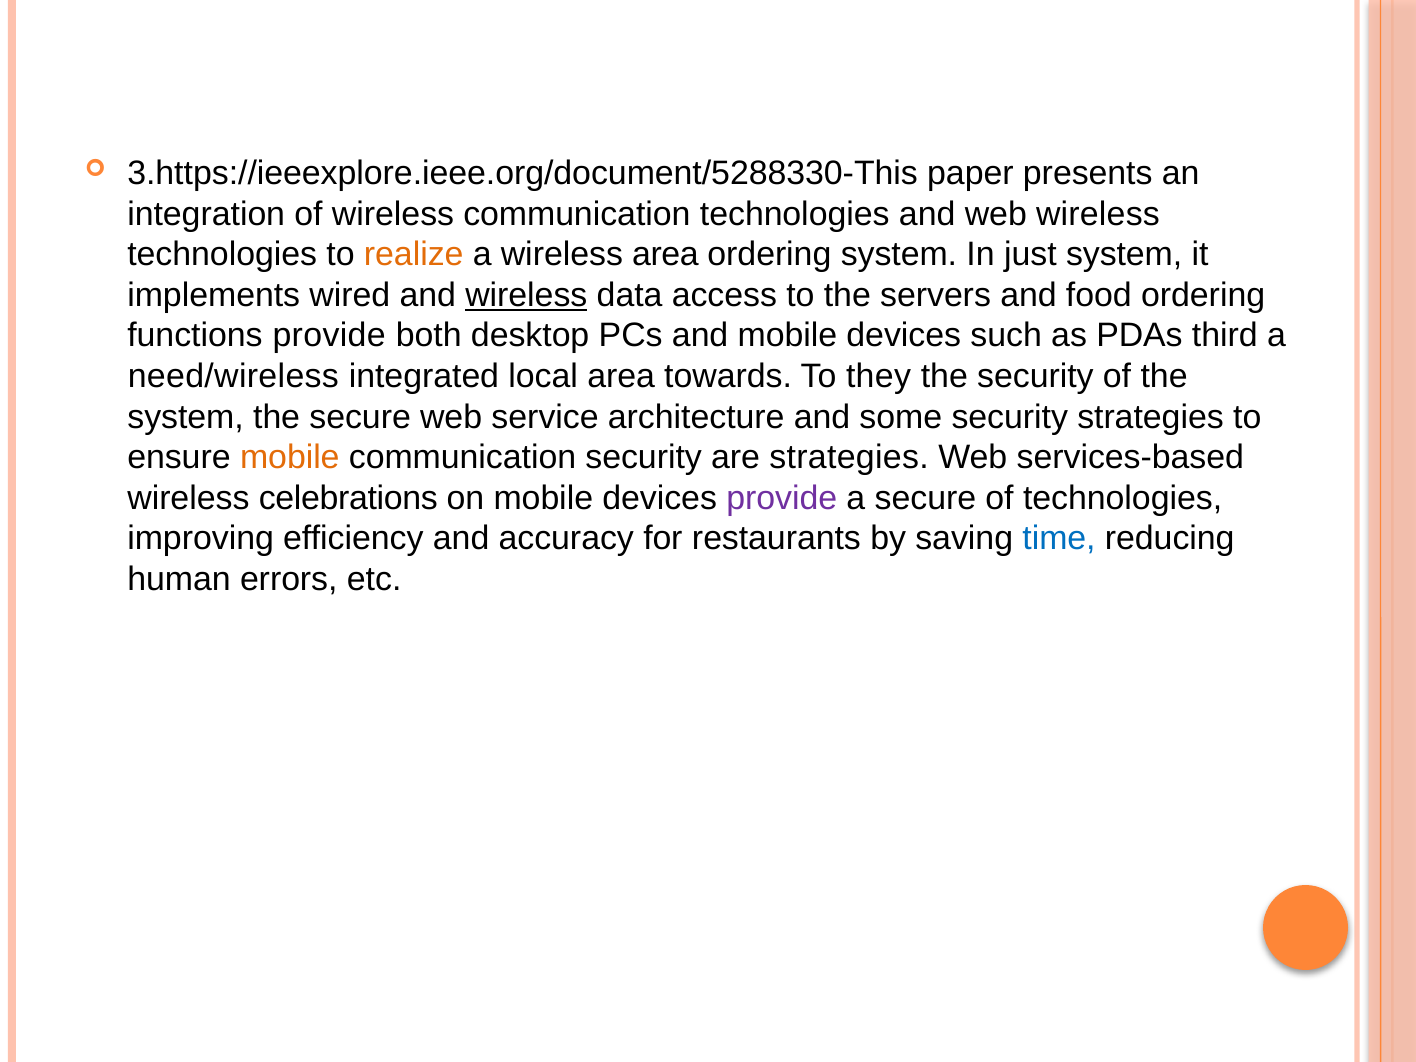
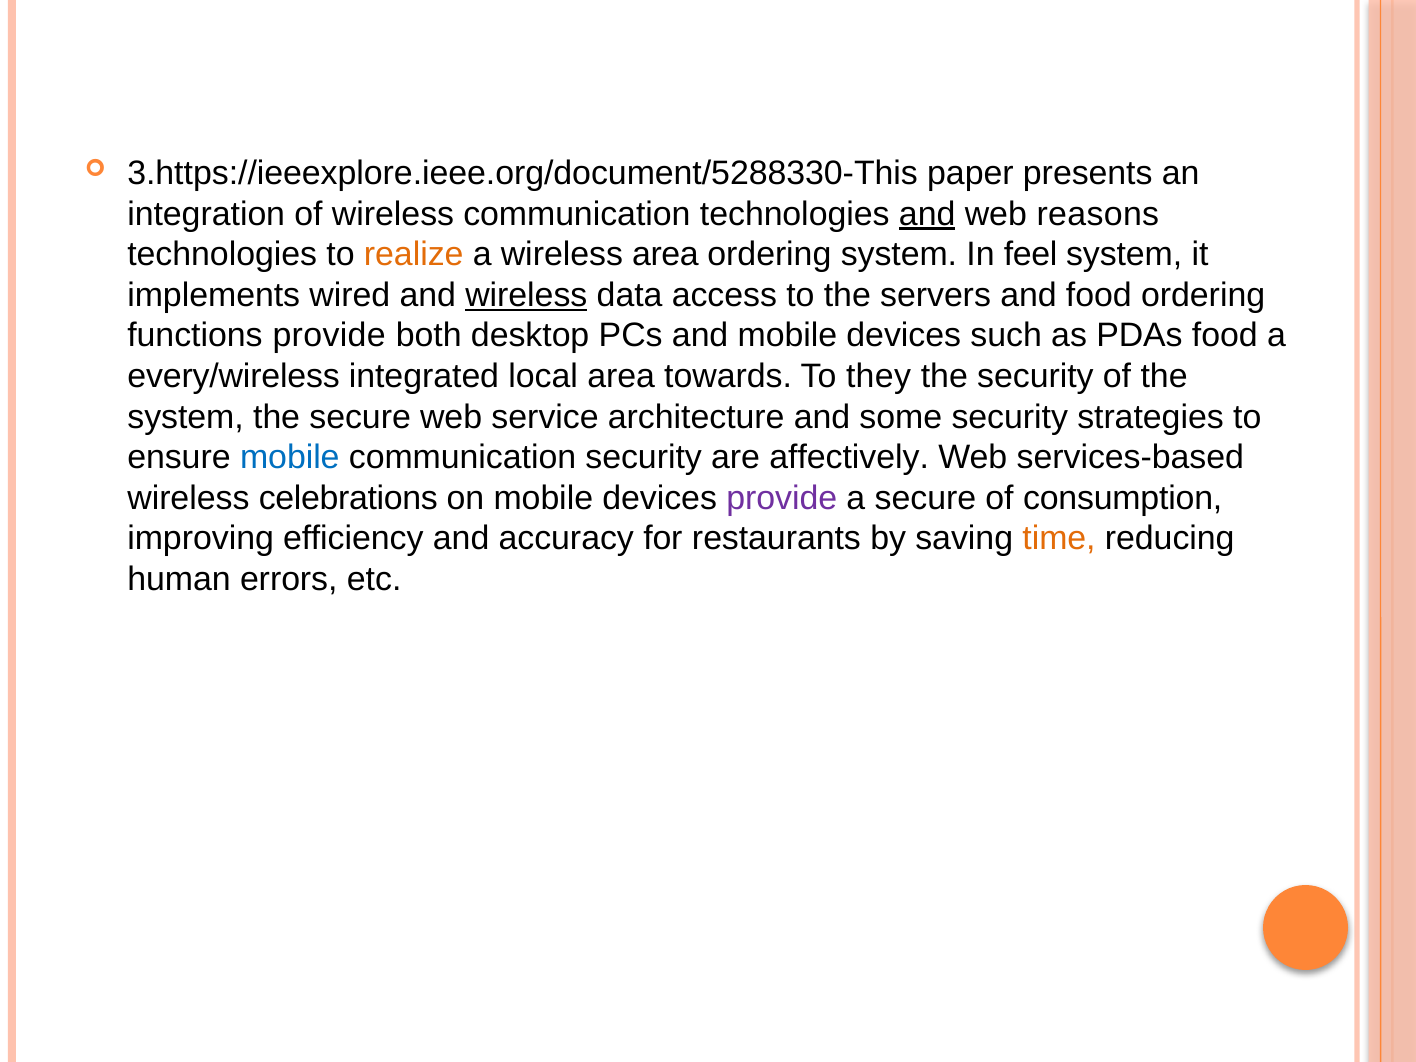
and underline: none -> present (927, 214)
web wireless: wireless -> reasons (1098, 214)
just: just -> feel (1031, 255)
PDAs third: third -> food (1225, 336)
need/wireless: need/wireless -> every/wireless (234, 376)
mobile colour: orange -> blue (290, 457)
are strategies: strategies -> affectively (849, 457)
of technologies: technologies -> consumption (1123, 498)
time colour: blue -> orange (1059, 539)
